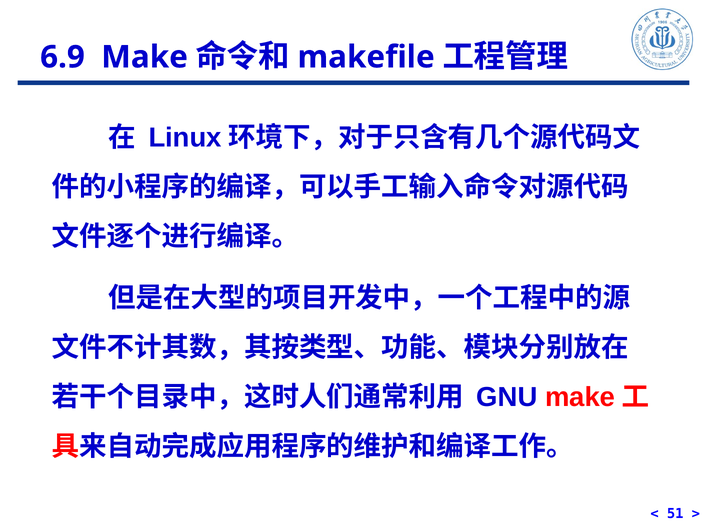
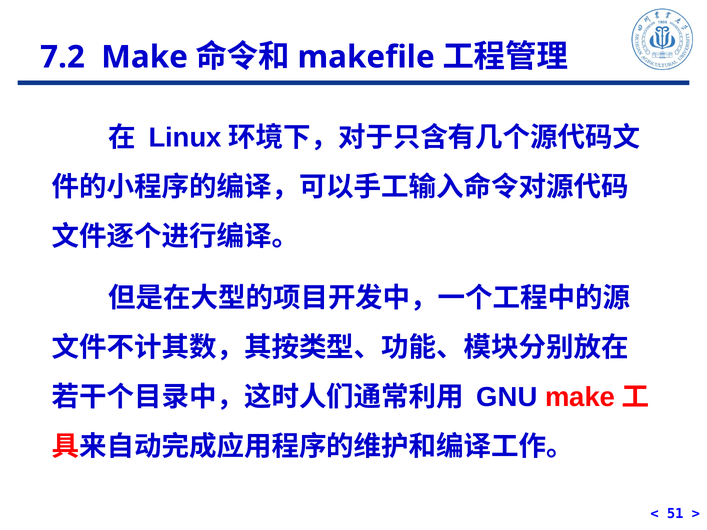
6.9: 6.9 -> 7.2 (62, 57)
